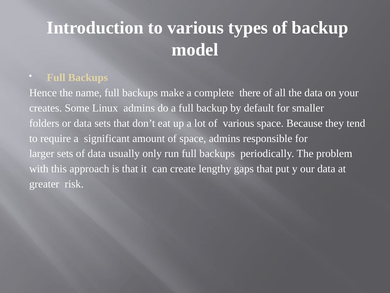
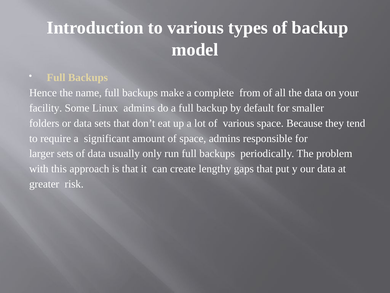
there: there -> from (250, 93)
creates: creates -> facility (46, 108)
